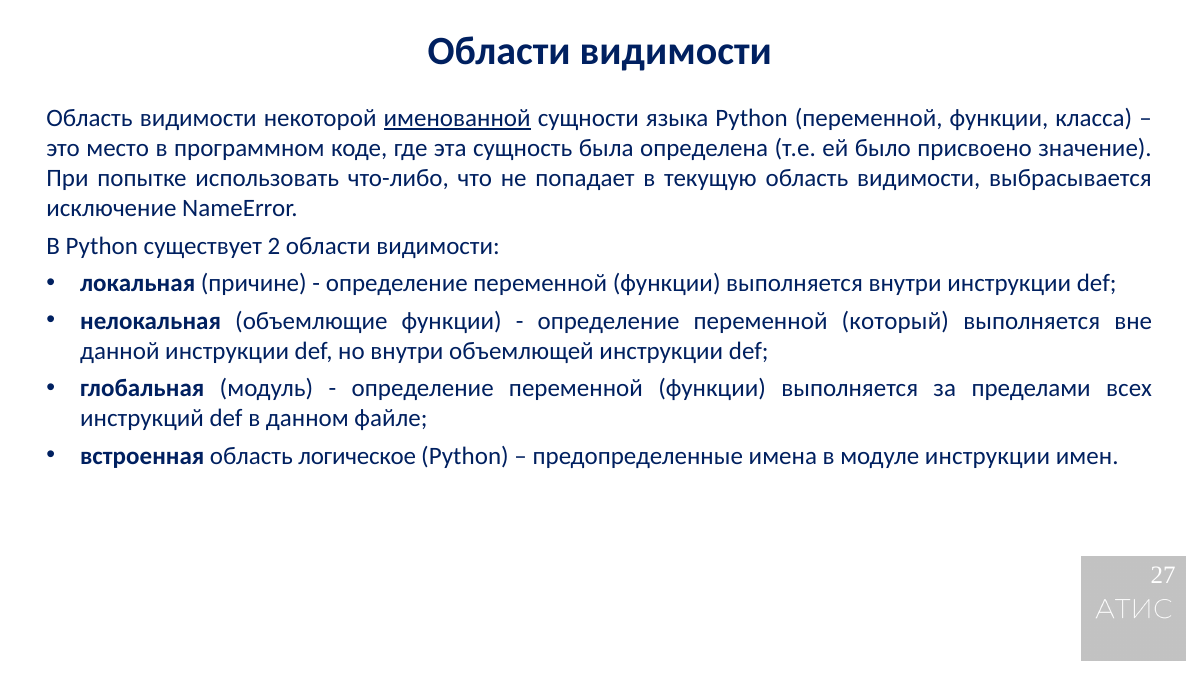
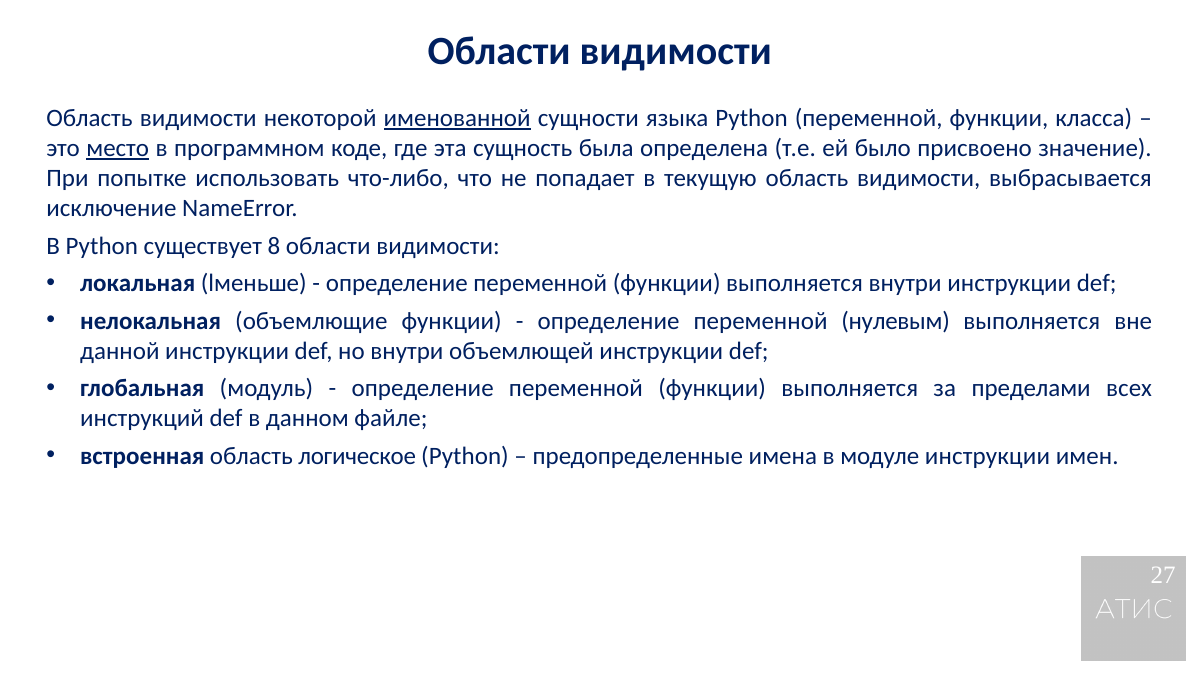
место underline: none -> present (118, 148)
2: 2 -> 8 (274, 246)
причине: причине -> lменьше (254, 283)
который: который -> нулевым (896, 321)
